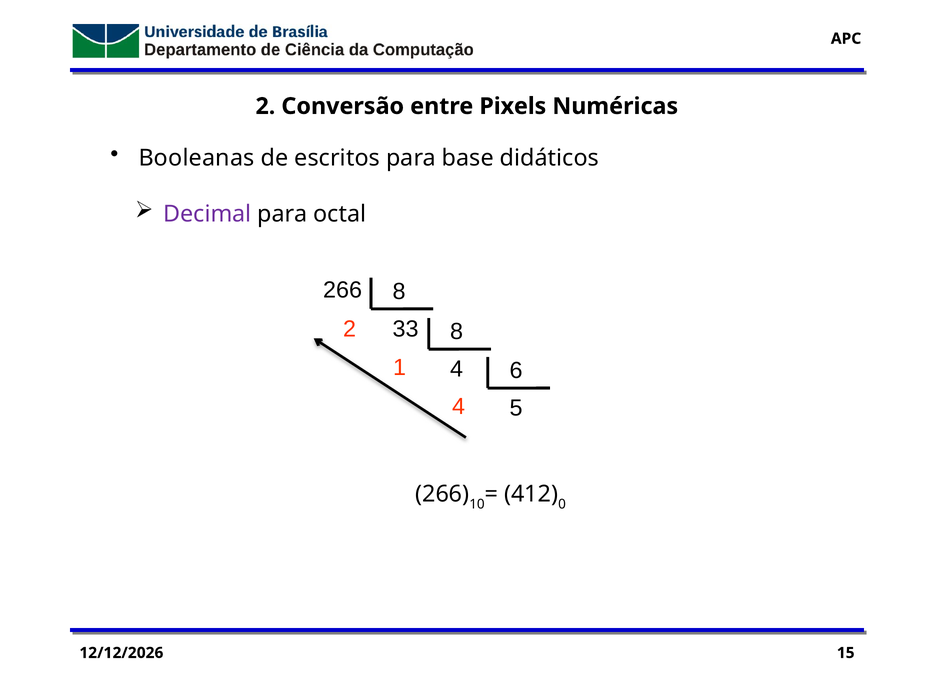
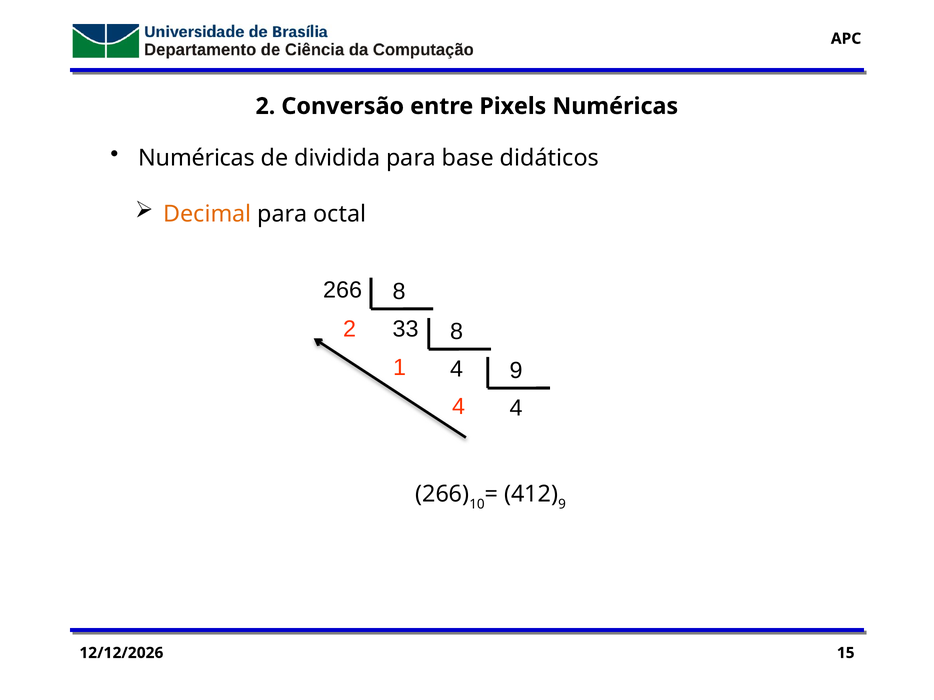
Booleanas: Booleanas -> Numéricas (197, 158)
escritos: escritos -> dividida (337, 158)
Decimal colour: purple -> orange (207, 214)
6: 6 -> 9 (516, 371)
5: 5 -> 4 (516, 408)
0: 0 -> 9 (562, 505)
